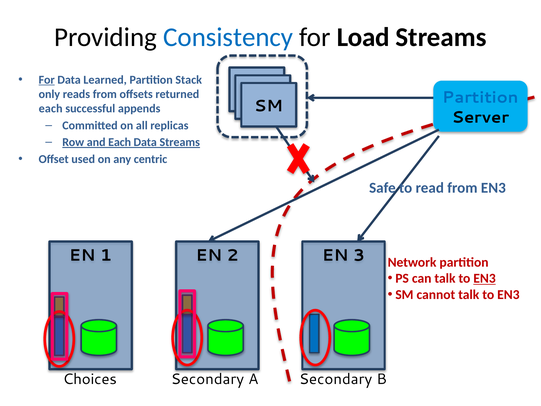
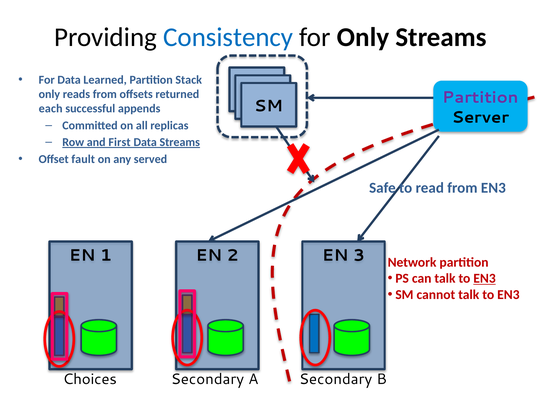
for Load: Load -> Only (363, 37)
For underline: present -> none (47, 80)
Partition colour: blue -> purple (480, 97)
and Each: Each -> First (120, 142)
used: used -> fault (83, 159)
centric: centric -> served (150, 159)
